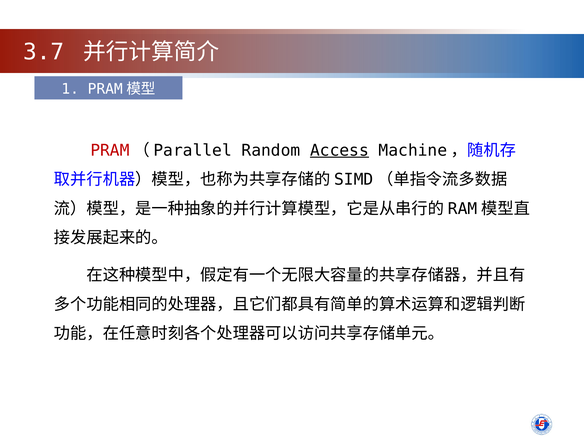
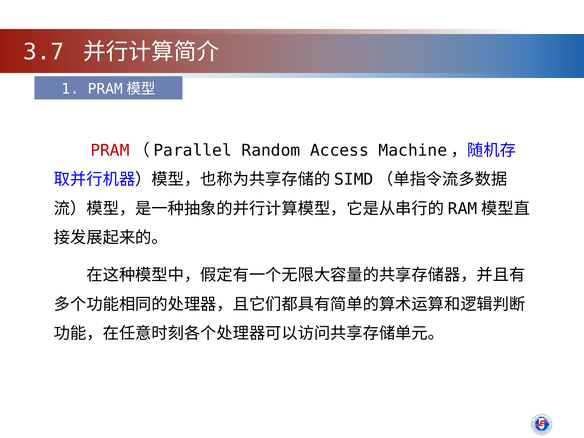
Access underline: present -> none (339, 150)
